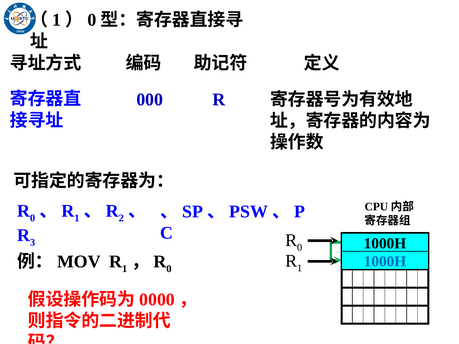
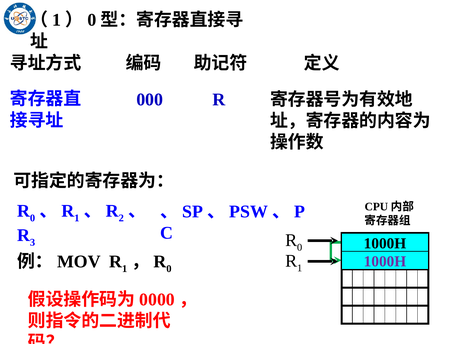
1000H colour: blue -> purple (385, 262)
